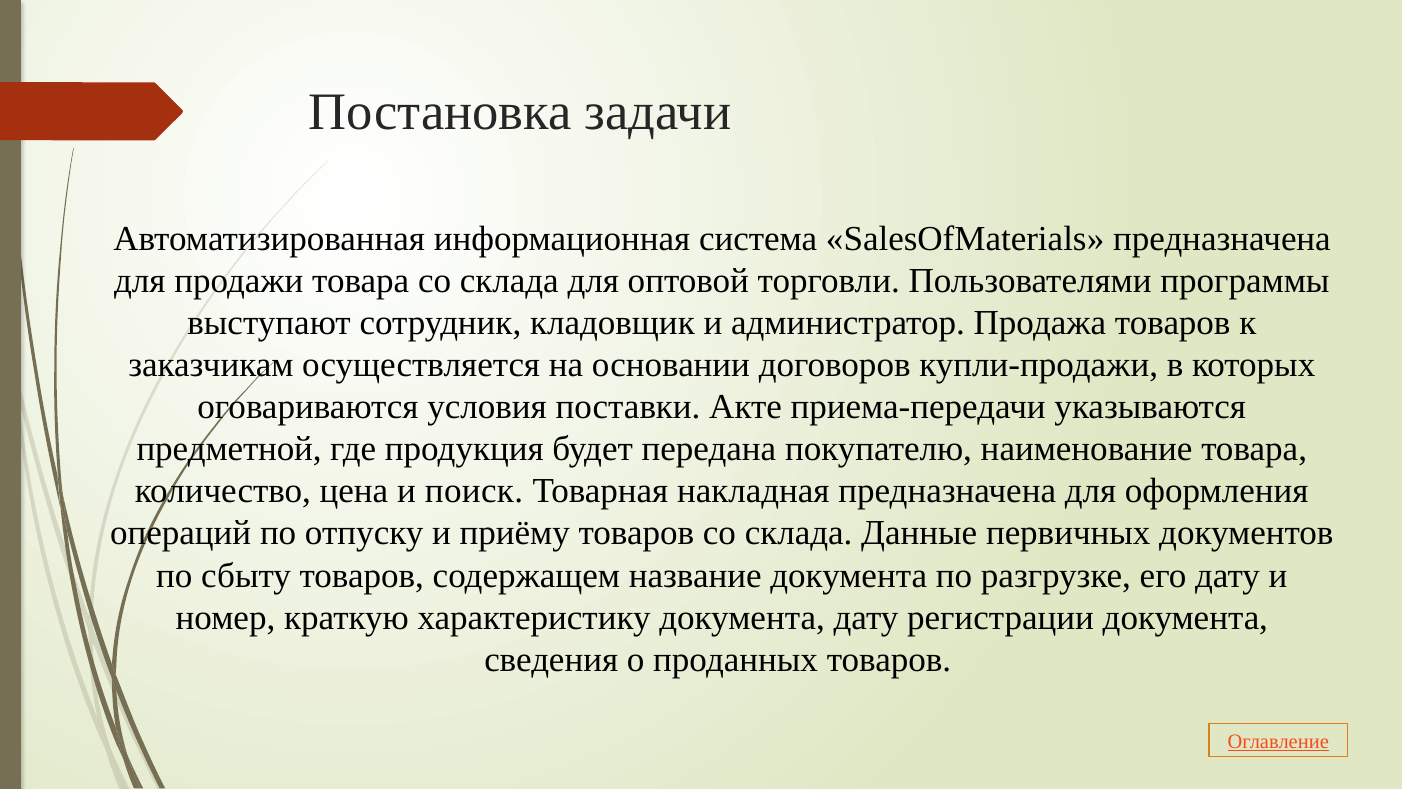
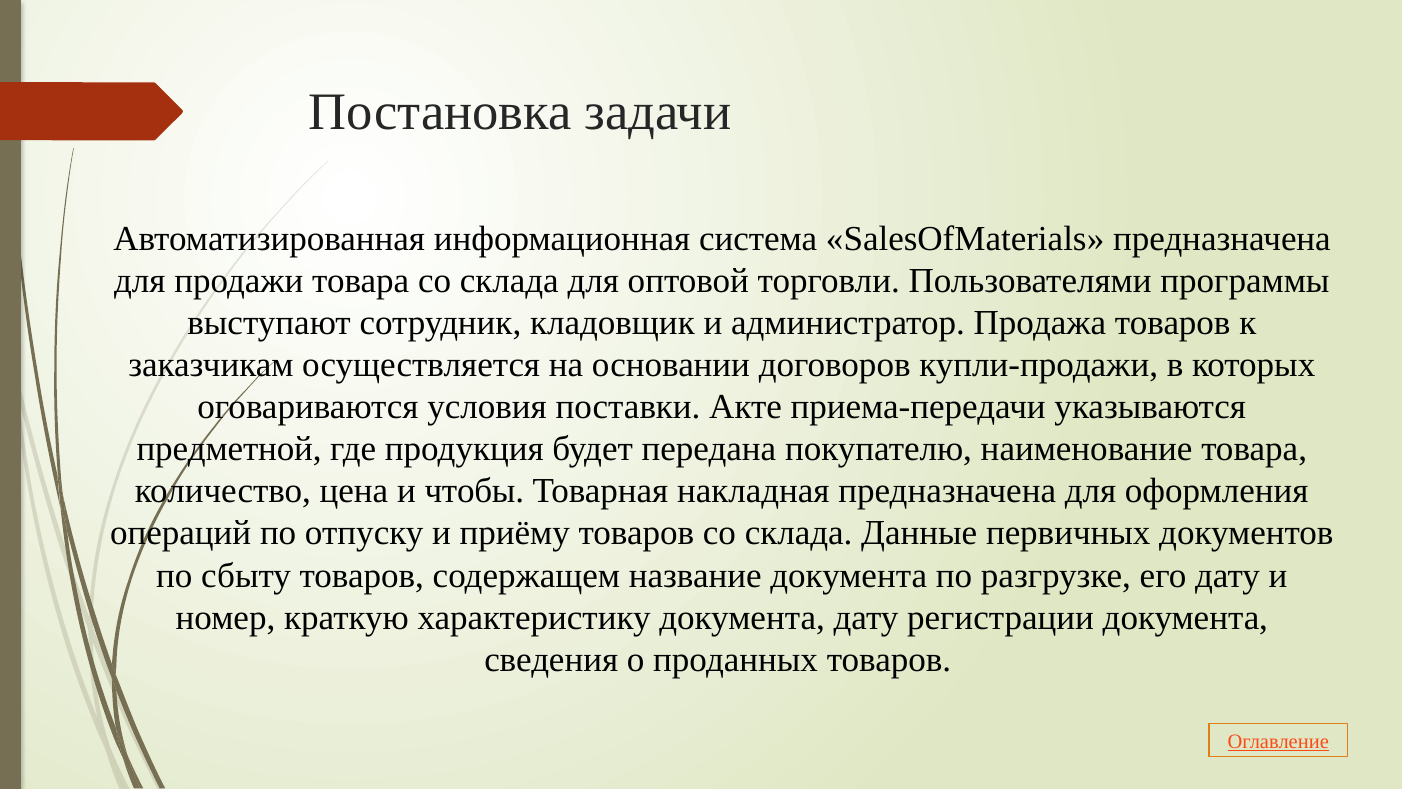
поиск: поиск -> чтобы (474, 491)
